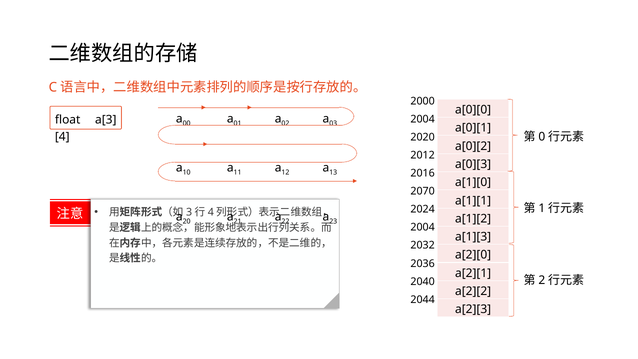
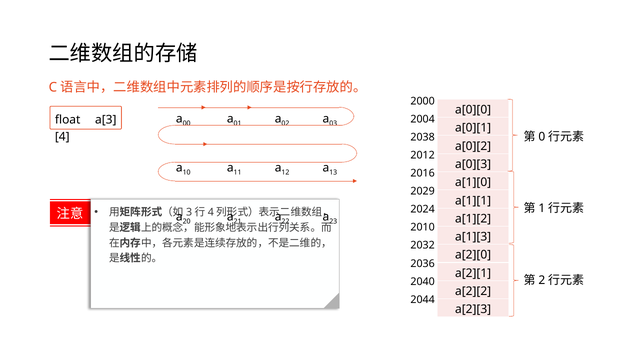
2020: 2020 -> 2038 (423, 137)
2070: 2070 -> 2029 (423, 191)
2004: 2004 -> 2010 (423, 227)
